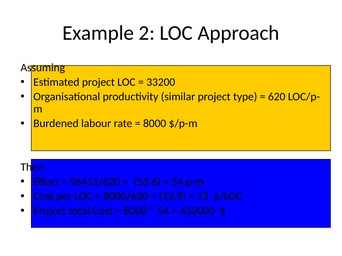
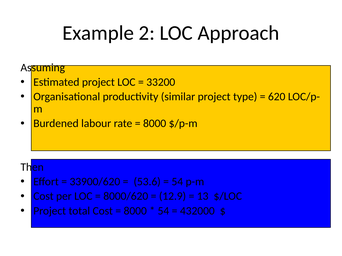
96411/620: 96411/620 -> 33900/620 (95, 182)
